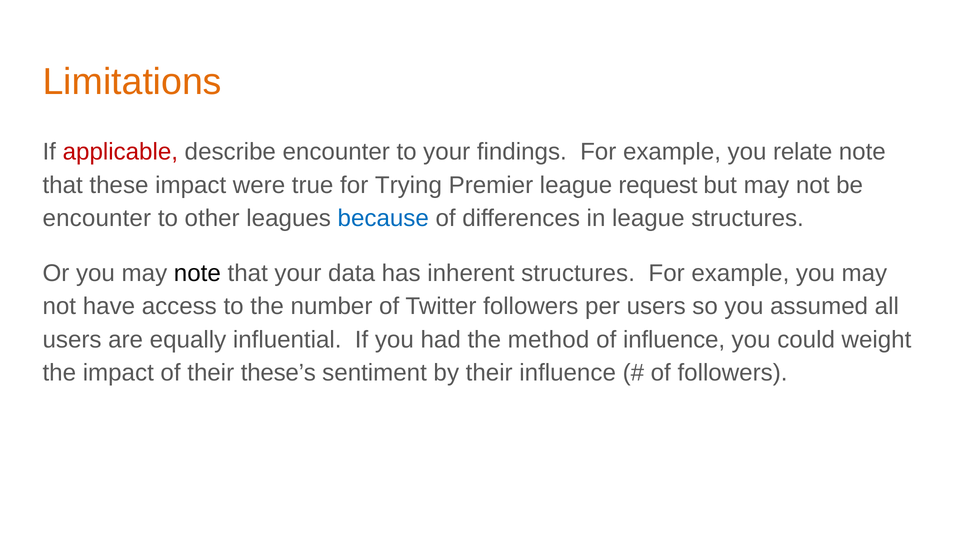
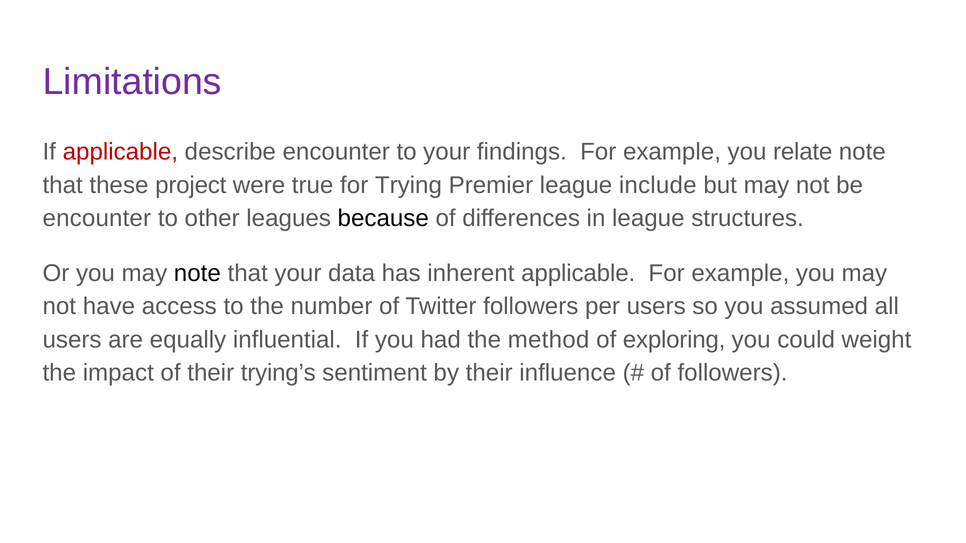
Limitations colour: orange -> purple (132, 82)
these impact: impact -> project (191, 185)
request: request -> include (658, 185)
because colour: blue -> black (383, 219)
inherent structures: structures -> applicable (578, 273)
of influence: influence -> exploring (674, 340)
these’s: these’s -> trying’s (278, 373)
